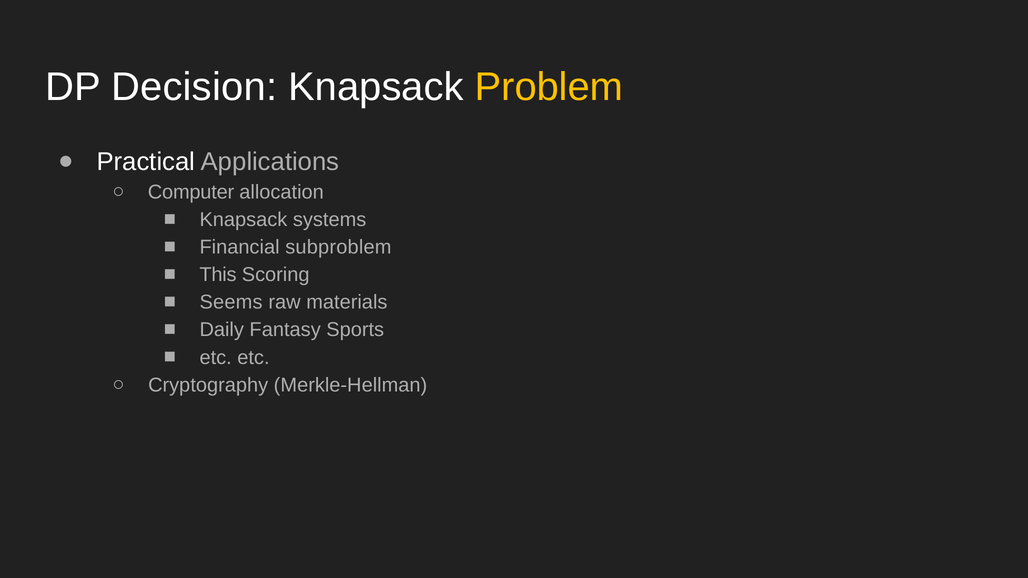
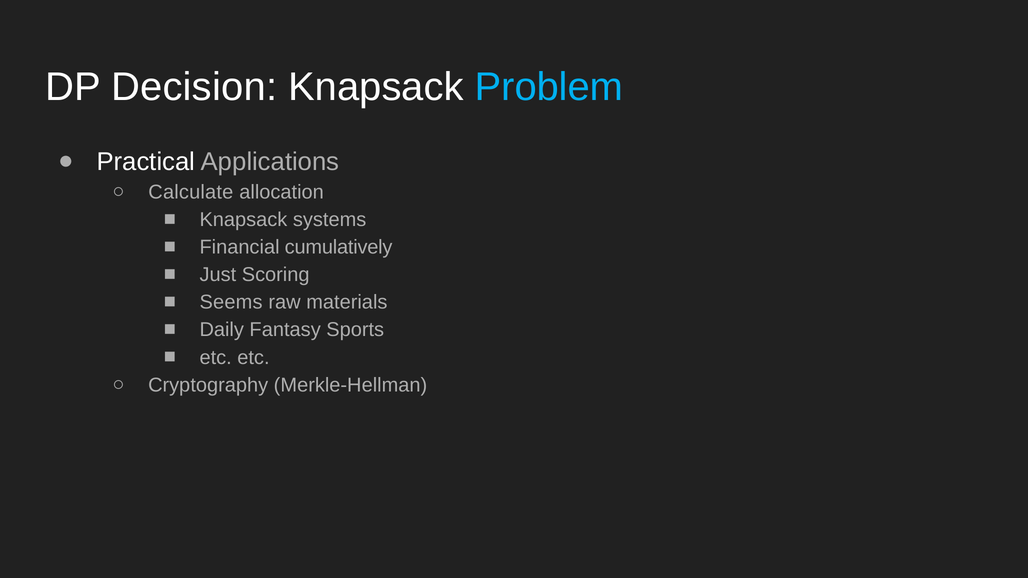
Problem colour: yellow -> light blue (549, 87)
Computer: Computer -> Calculate (191, 192)
subproblem: subproblem -> cumulatively (339, 247)
This: This -> Just (218, 275)
